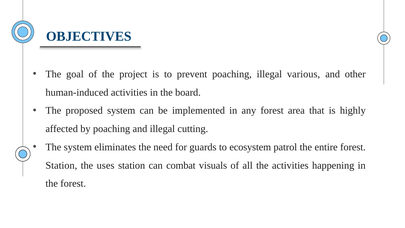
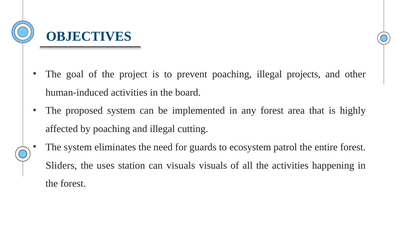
various: various -> projects (304, 74)
Station: Station -> Sliders (61, 165)
can combat: combat -> visuals (181, 165)
